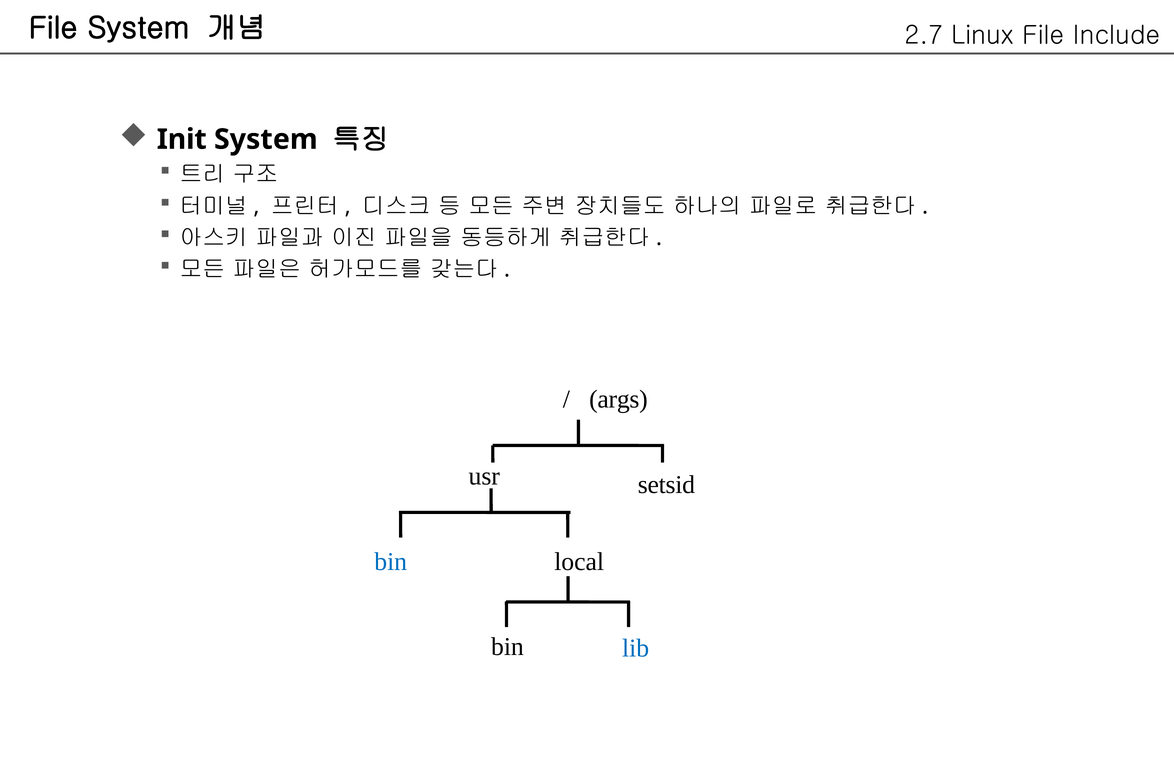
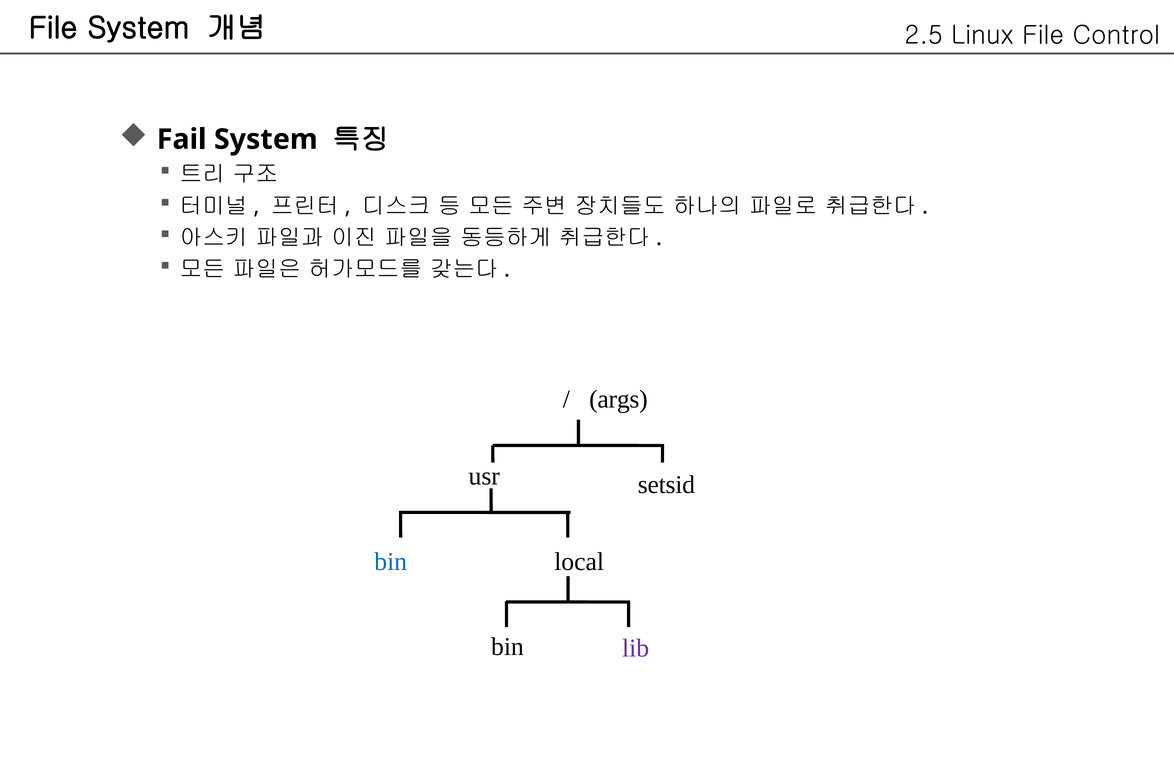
2.7: 2.7 -> 2.5 (924, 35)
Include: Include -> Control (1117, 35)
Init: Init -> Fail (182, 139)
lib colour: blue -> purple (636, 648)
